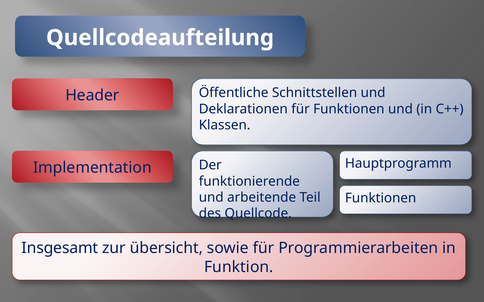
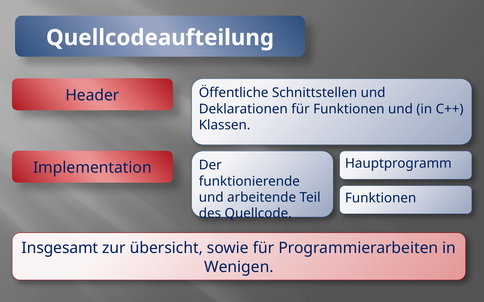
Funktion: Funktion -> Wenigen (239, 267)
